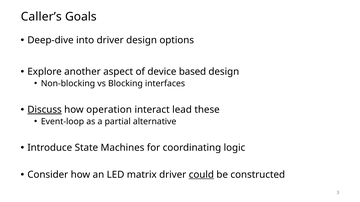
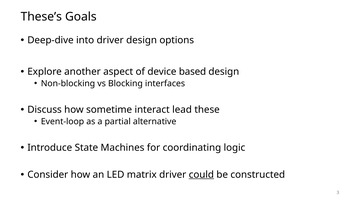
Caller’s: Caller’s -> These’s (41, 17)
Discuss underline: present -> none (45, 110)
operation: operation -> sometime (109, 110)
